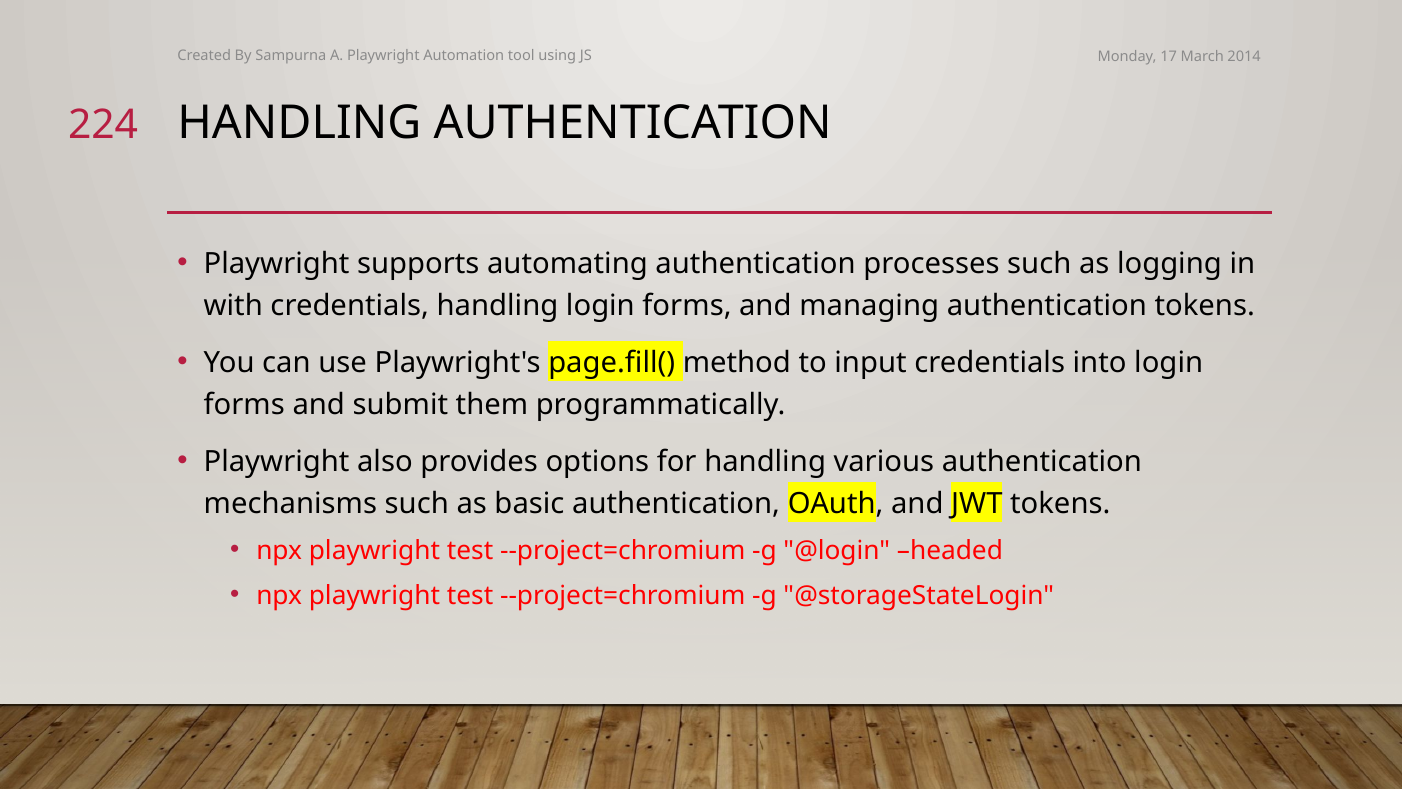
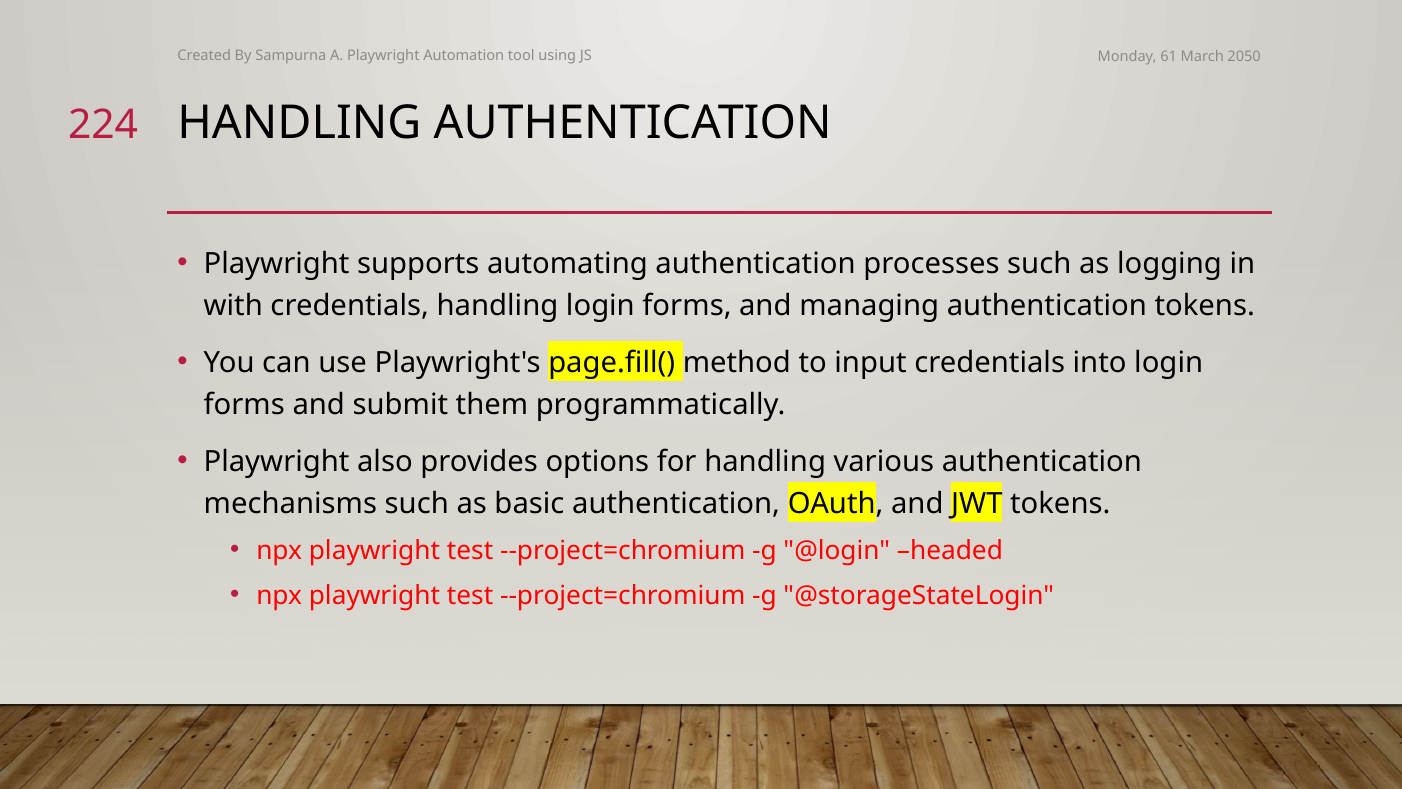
17: 17 -> 61 (1169, 57)
2014: 2014 -> 2050 (1244, 57)
